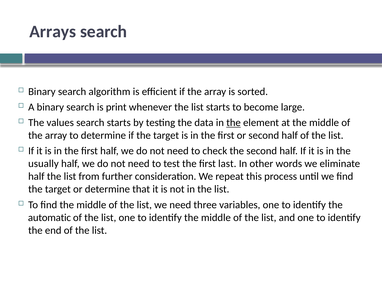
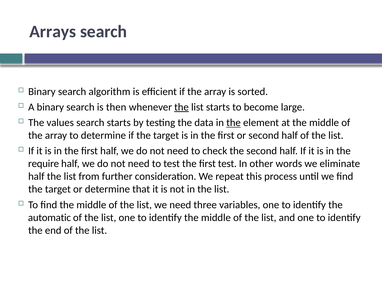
print: print -> then (116, 107)
the underline: none -> present (182, 107)
usually: usually -> require (44, 163)
first last: last -> test (227, 163)
